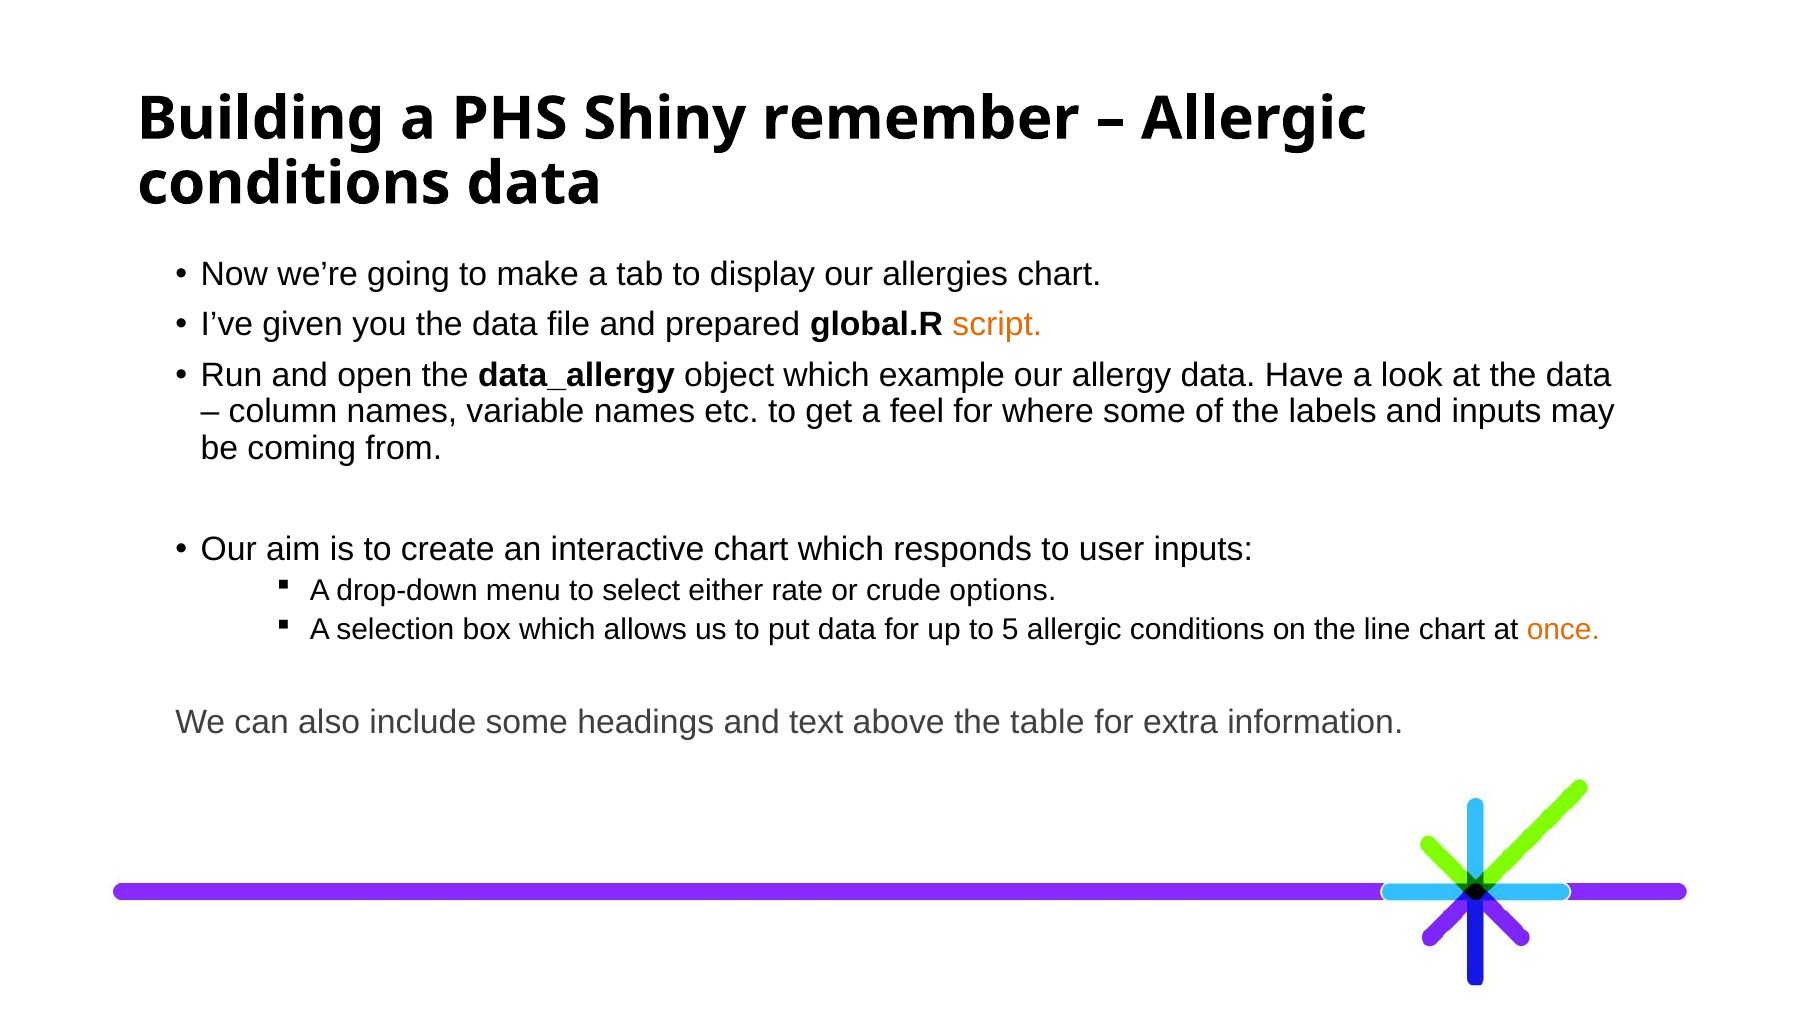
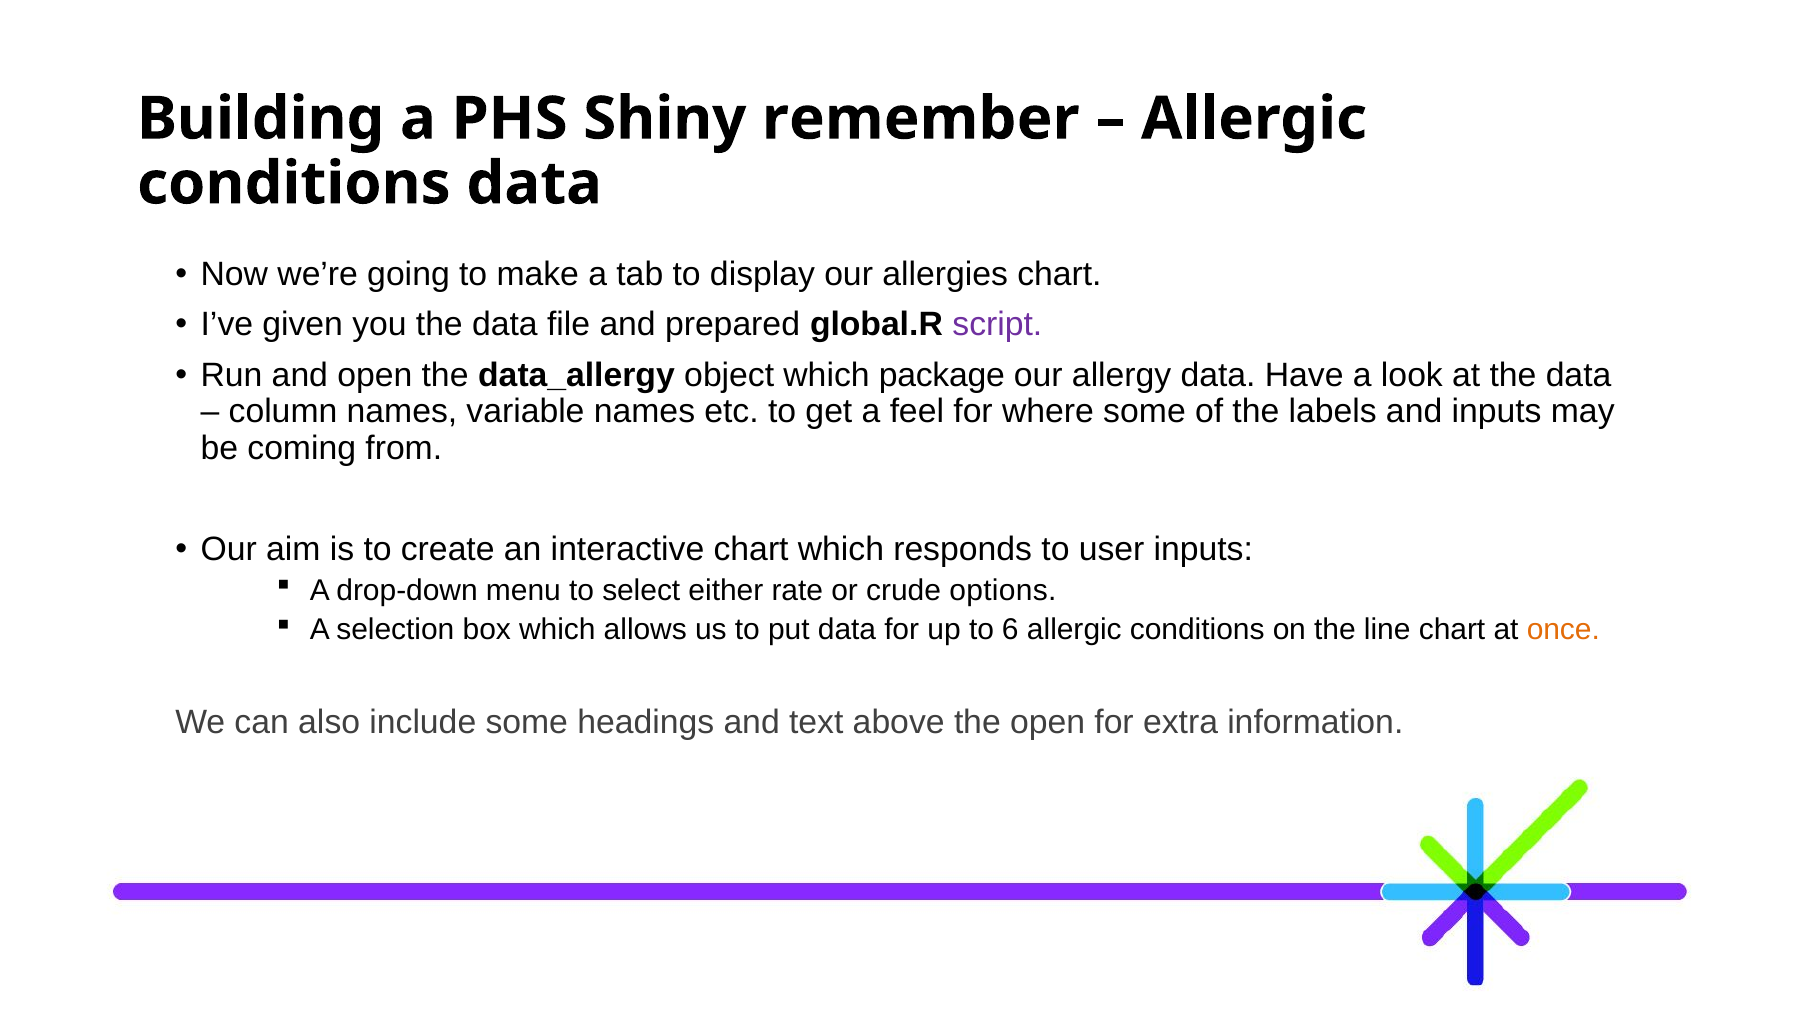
script colour: orange -> purple (997, 325)
example: example -> package (942, 375)
5: 5 -> 6 (1010, 630)
the table: table -> open (1048, 723)
